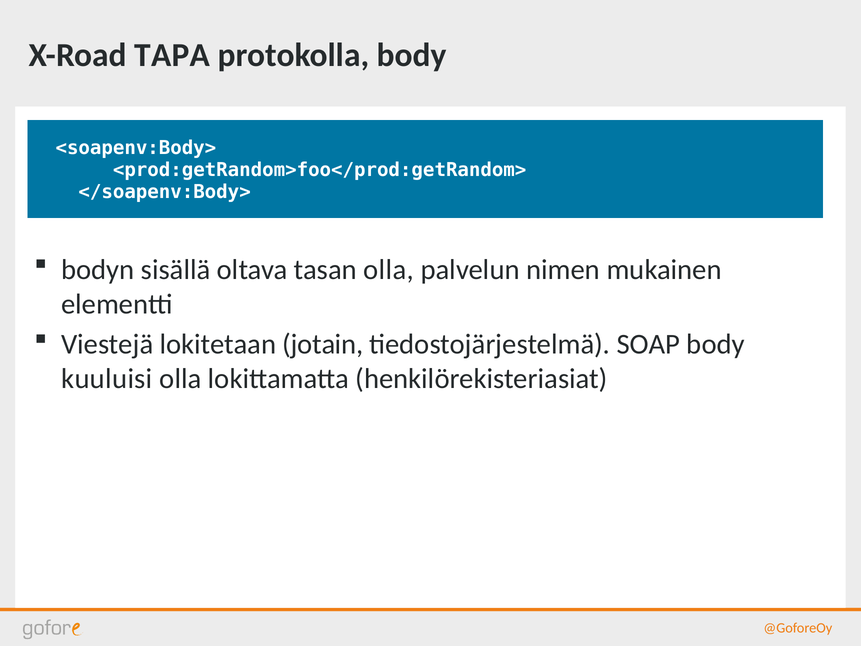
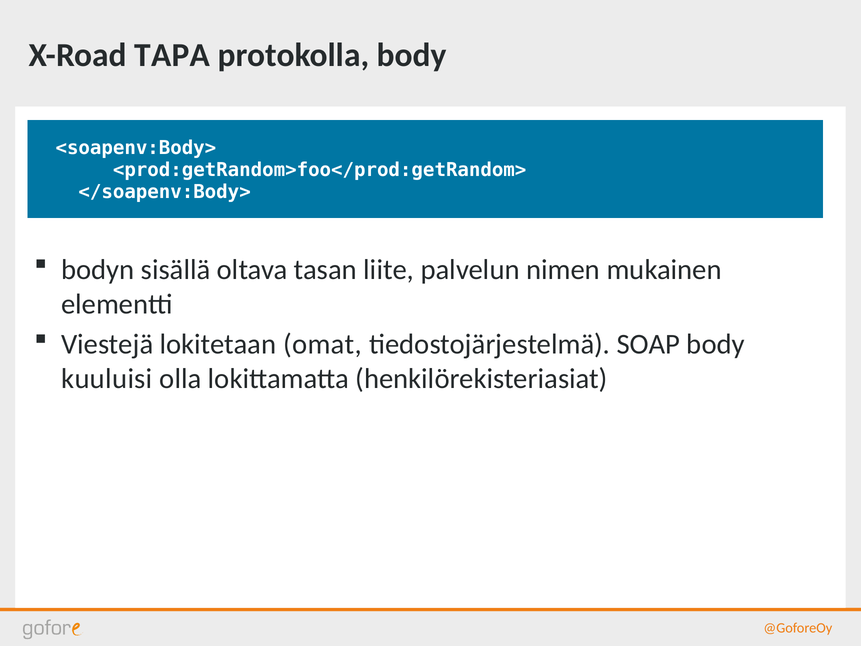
tasan olla: olla -> liite (389, 270)
jotain: jotain -> omat (323, 344)
